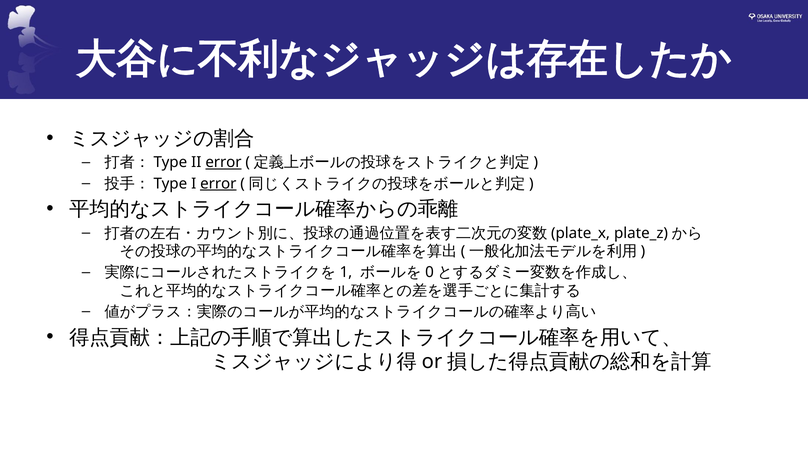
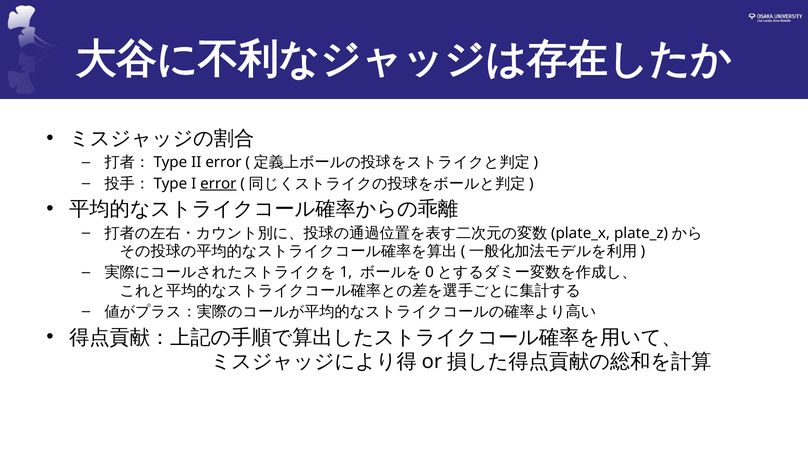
error underline: present -> none (223, 163)
